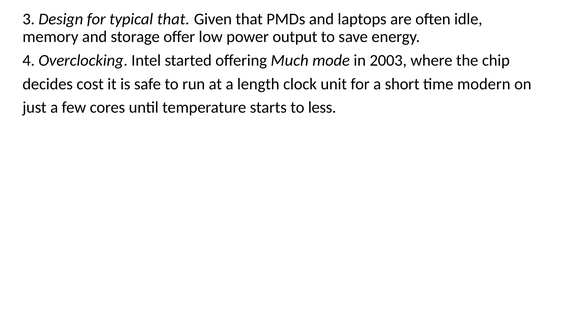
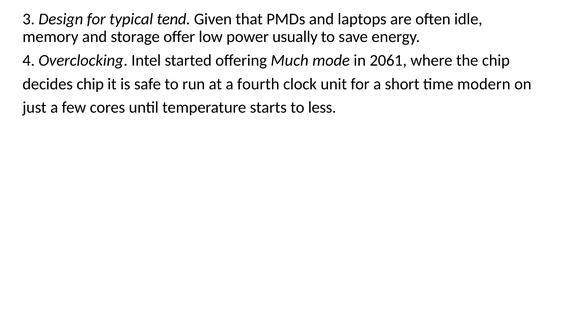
typical that: that -> tend (174, 19)
output: output -> usually (295, 37)
2003: 2003 -> 2061 (388, 60)
decides cost: cost -> chip (90, 84)
length: length -> fourth (258, 84)
